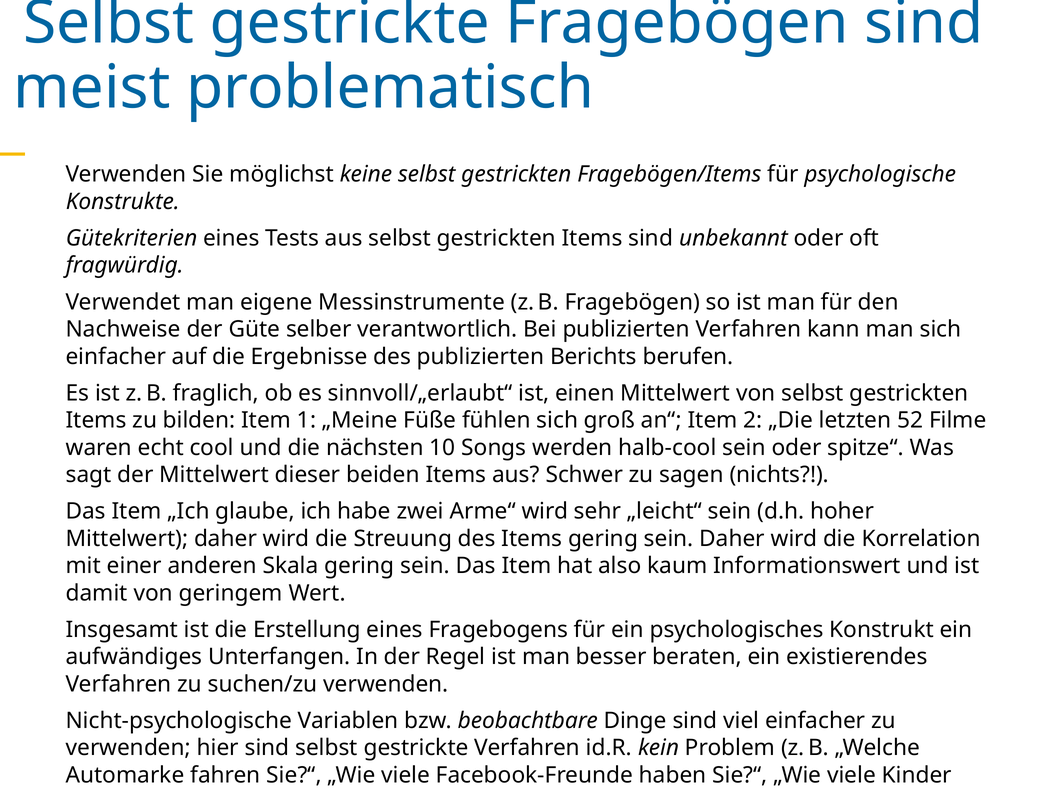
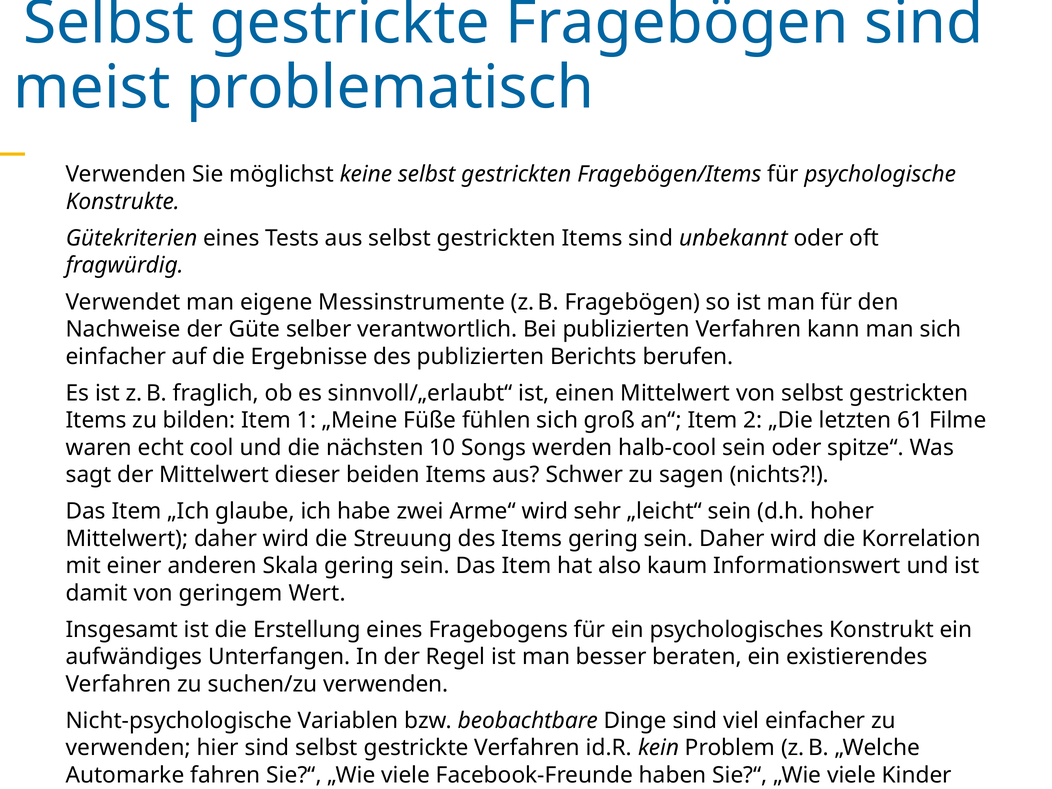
52: 52 -> 61 (910, 420)
